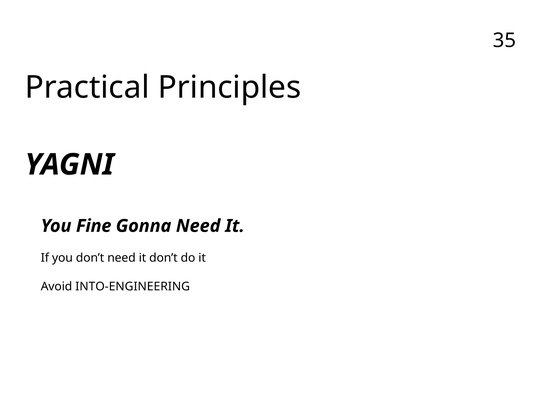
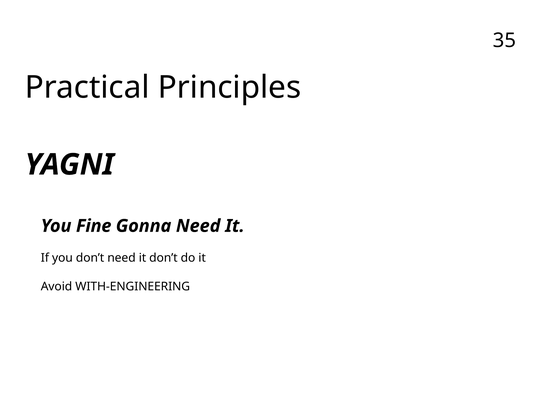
INTO-ENGINEERING: INTO-ENGINEERING -> WITH-ENGINEERING (133, 287)
